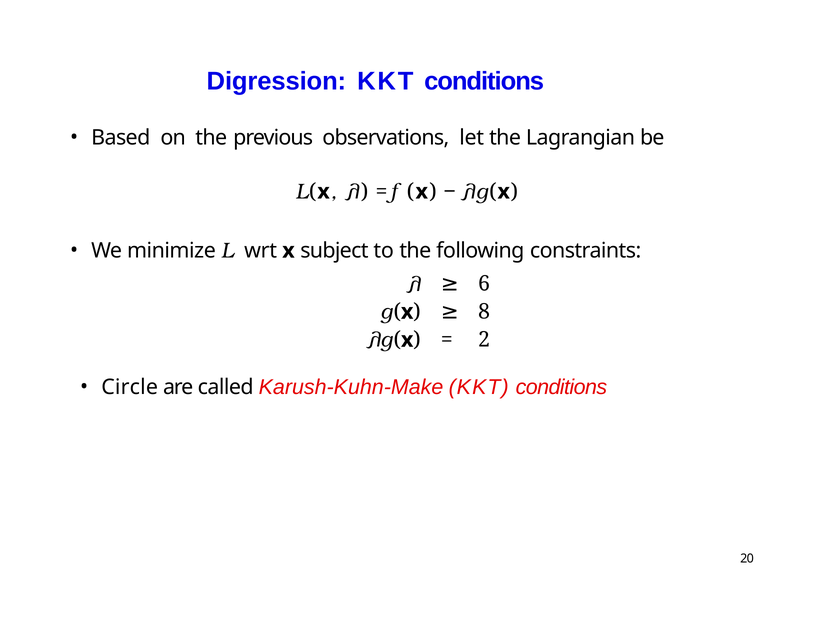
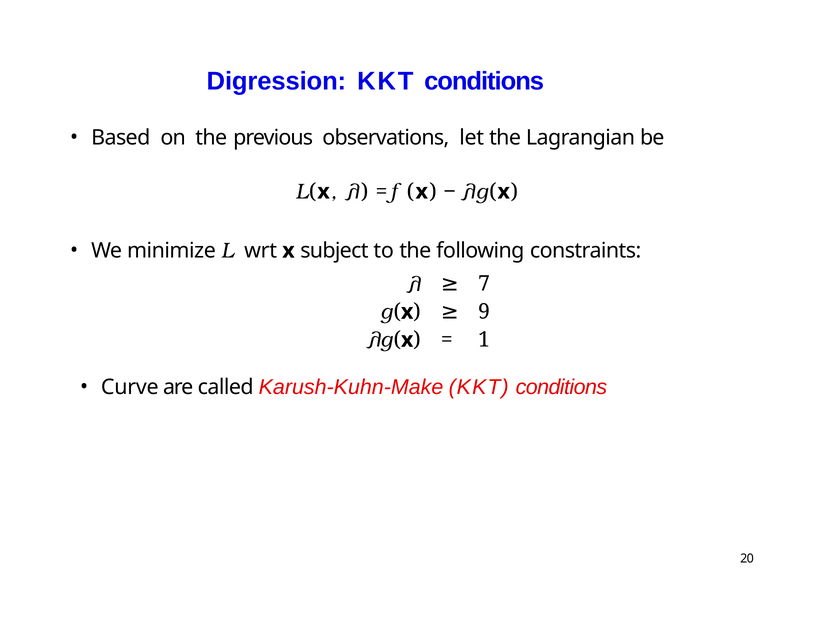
6: 6 -> 7 (484, 284)
8: 8 -> 9 (484, 312)
2: 2 -> 1 (484, 340)
Circle: Circle -> Curve (130, 387)
